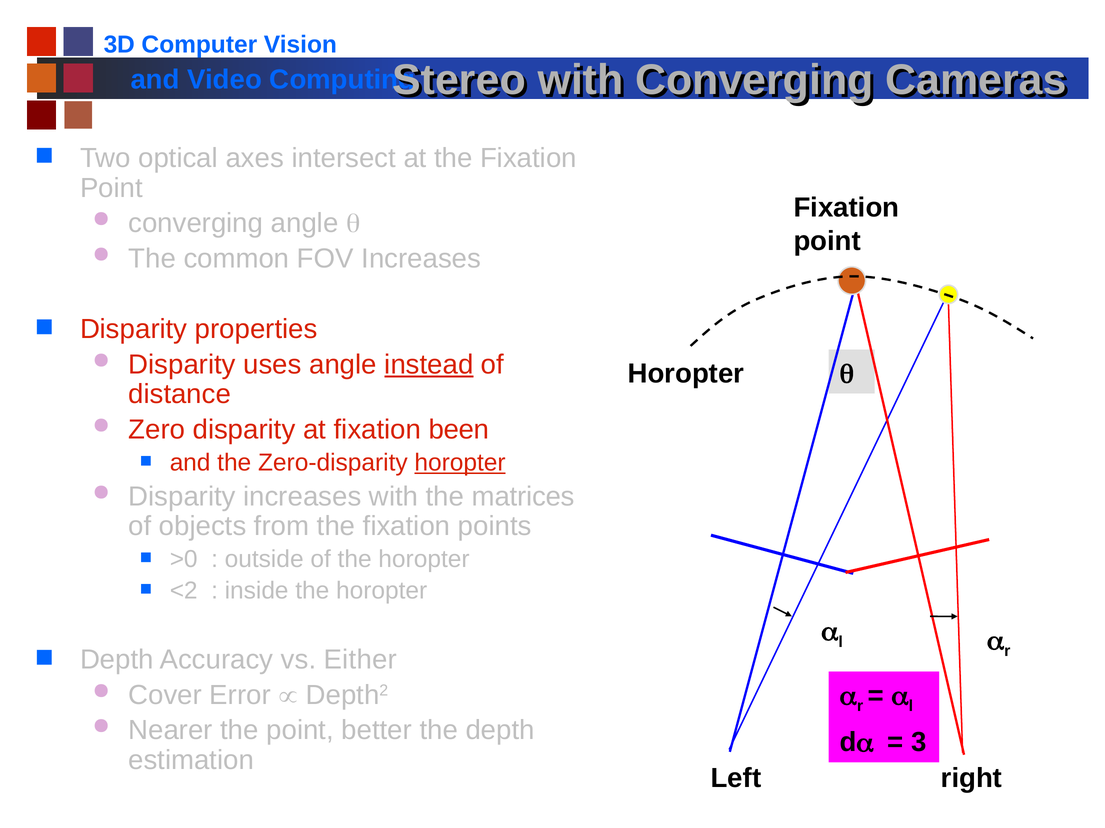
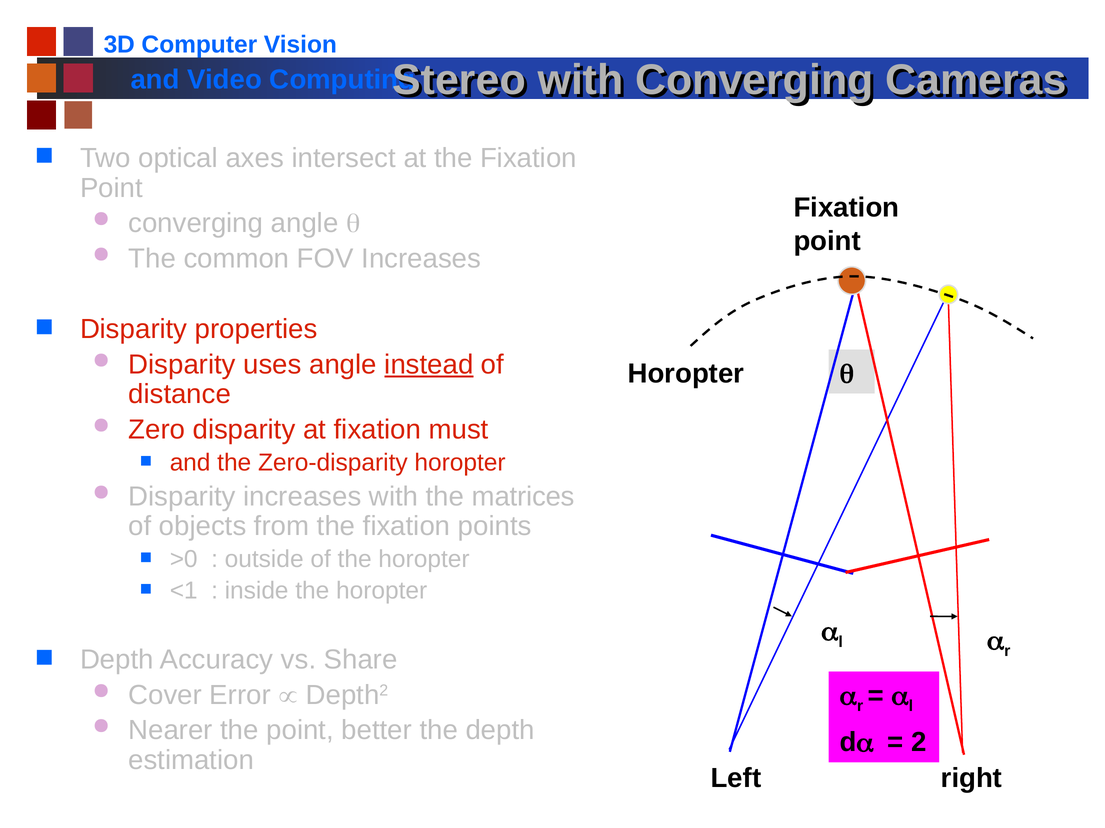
been: been -> must (459, 430)
horopter underline: present -> none (460, 463)
<2: <2 -> <1 (184, 591)
Either: Either -> Share (361, 660)
3: 3 -> 2 (919, 743)
